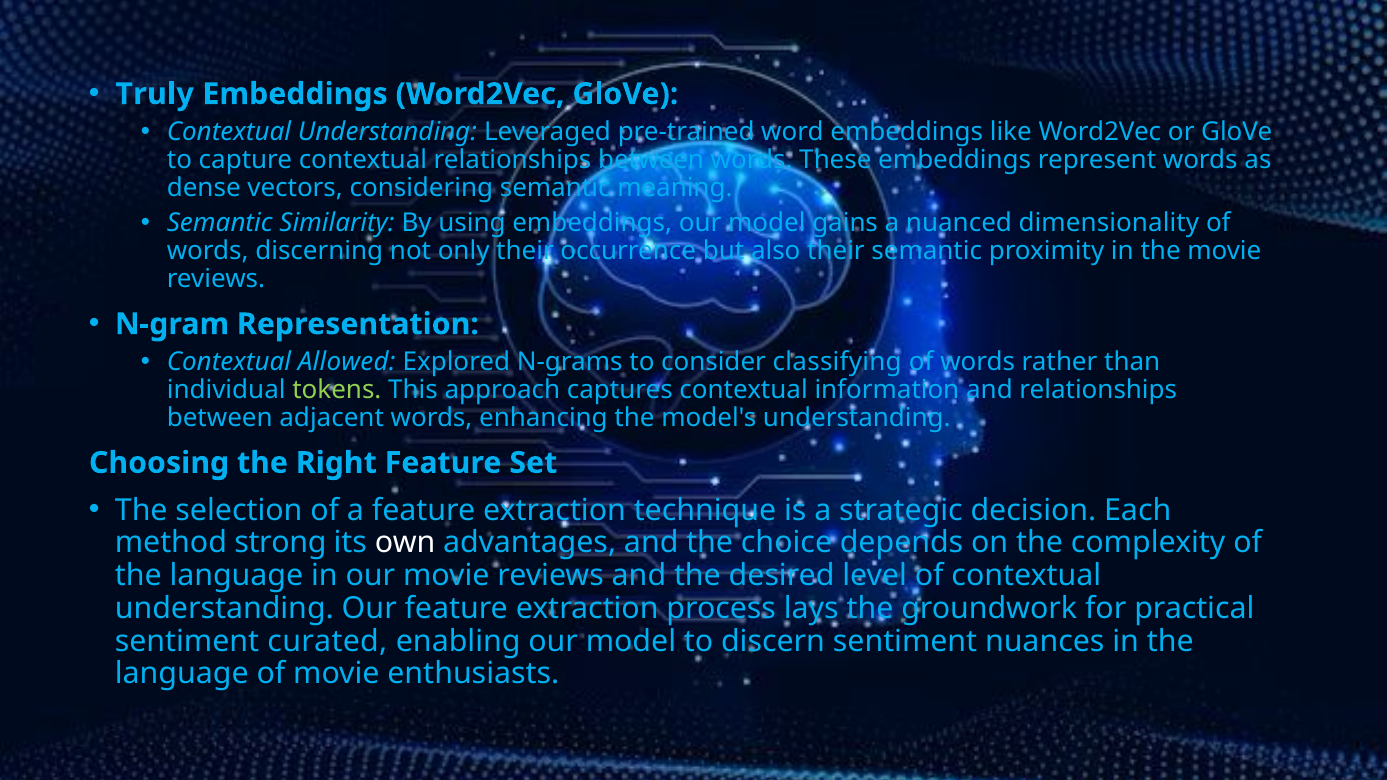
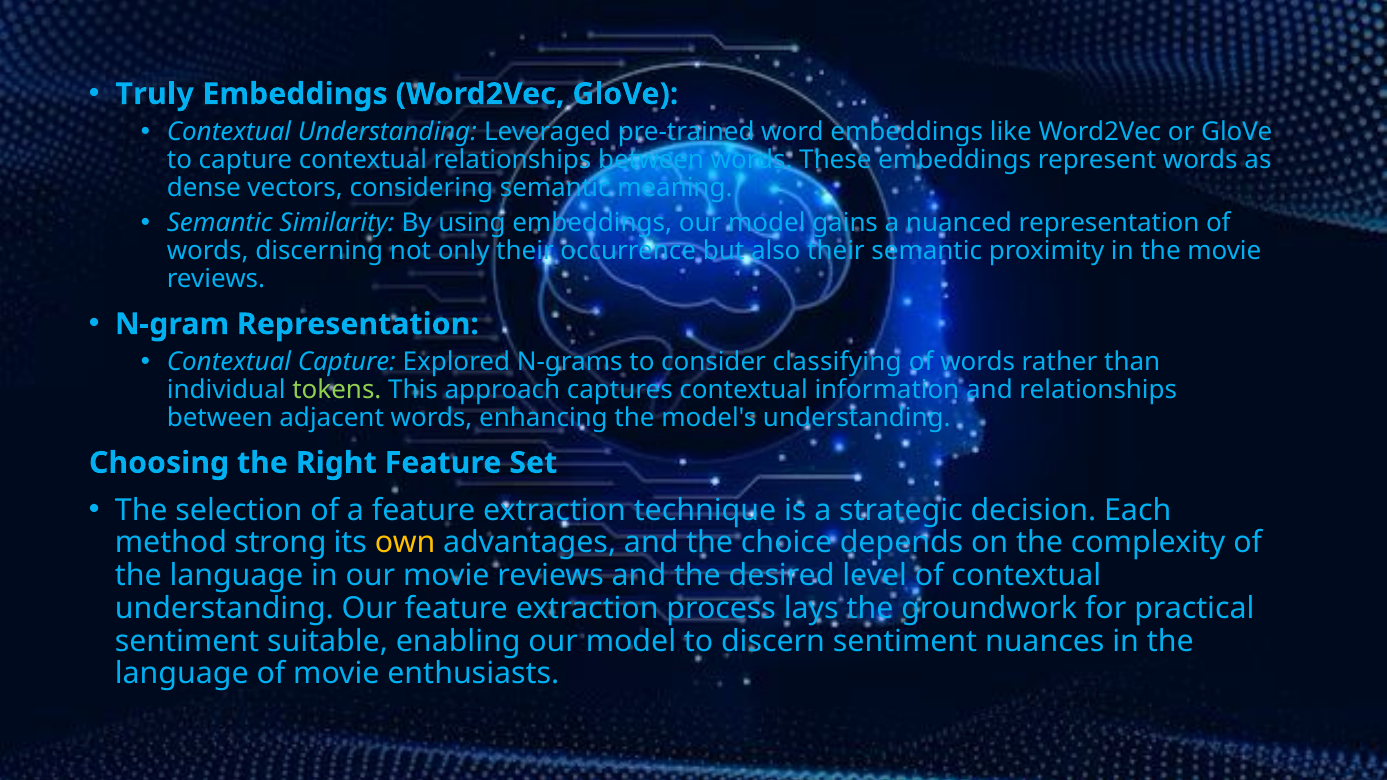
nuanced dimensionality: dimensionality -> representation (1109, 223)
Contextual Allowed: Allowed -> Capture (347, 362)
own colour: white -> yellow (405, 543)
curated: curated -> suitable (328, 641)
